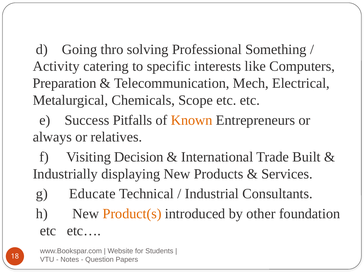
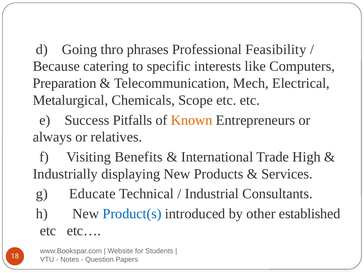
solving: solving -> phrases (148, 49)
Something: Something -> Feasibility (276, 49)
Activity: Activity -> Because (56, 66)
Decision: Decision -> Benefits (139, 157)
Built: Built -> High (307, 157)
Product(s colour: orange -> blue (132, 214)
foundation: foundation -> established (310, 214)
